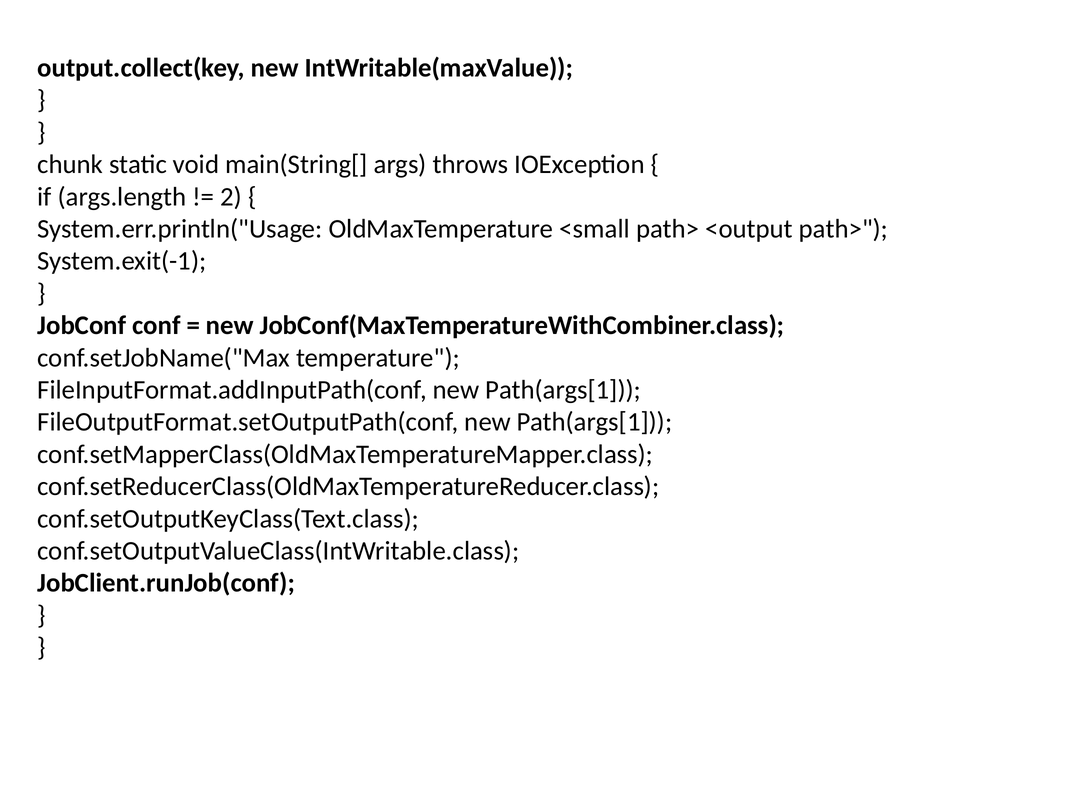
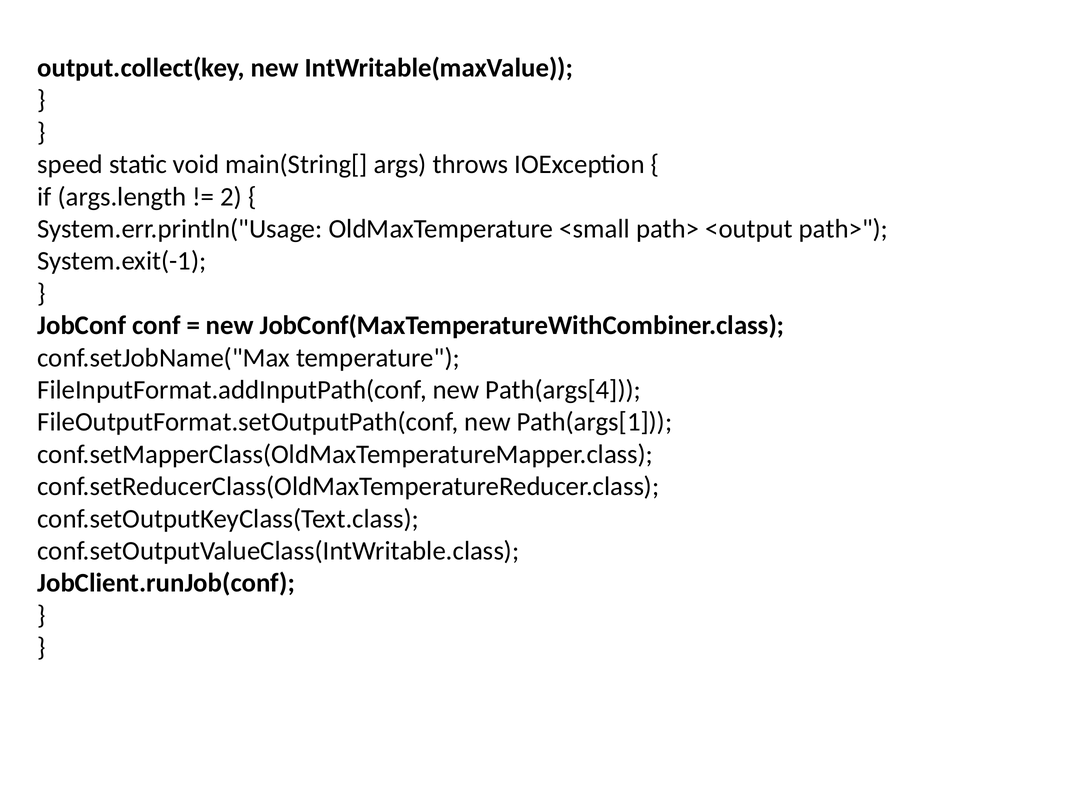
chunk: chunk -> speed (70, 164)
FileInputFormat.addInputPath(conf new Path(args[1: Path(args[1 -> Path(args[4 (563, 390)
